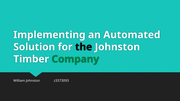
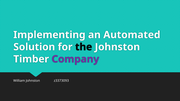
Company colour: green -> purple (75, 59)
